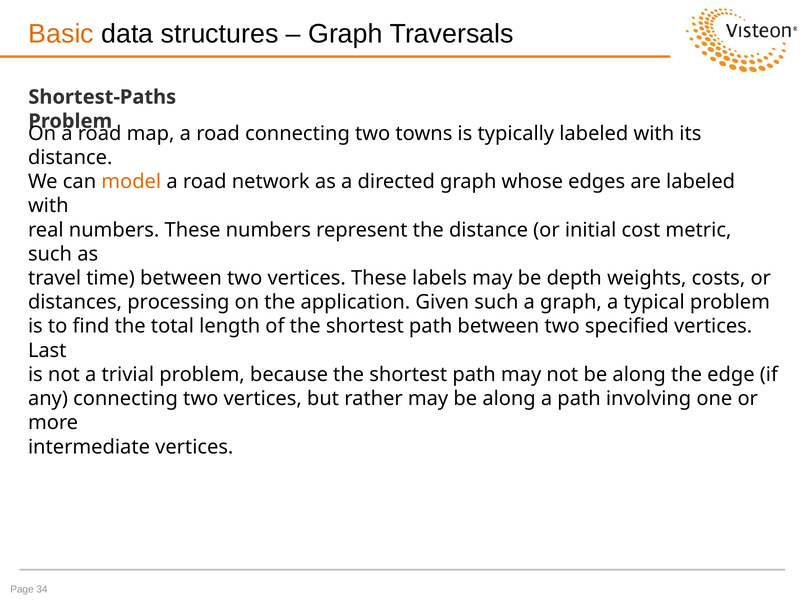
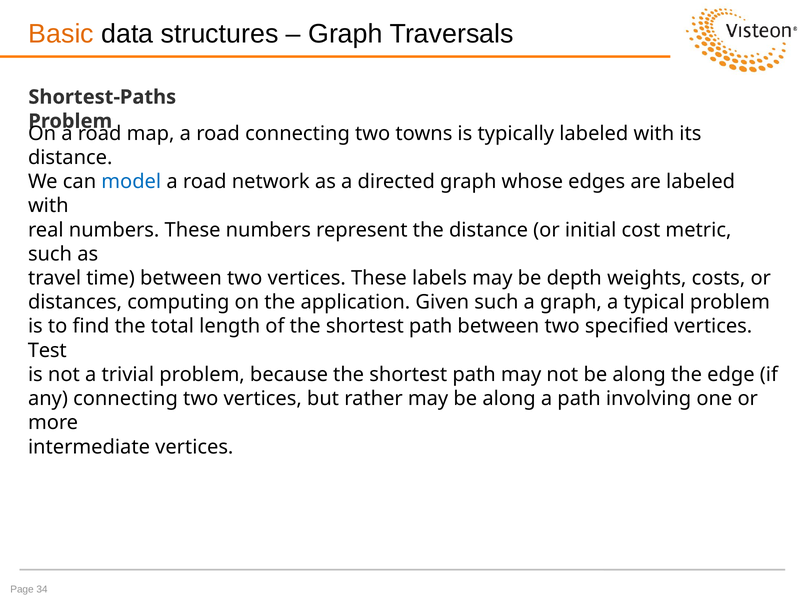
model colour: orange -> blue (131, 182)
processing: processing -> computing (178, 302)
Last: Last -> Test (47, 350)
